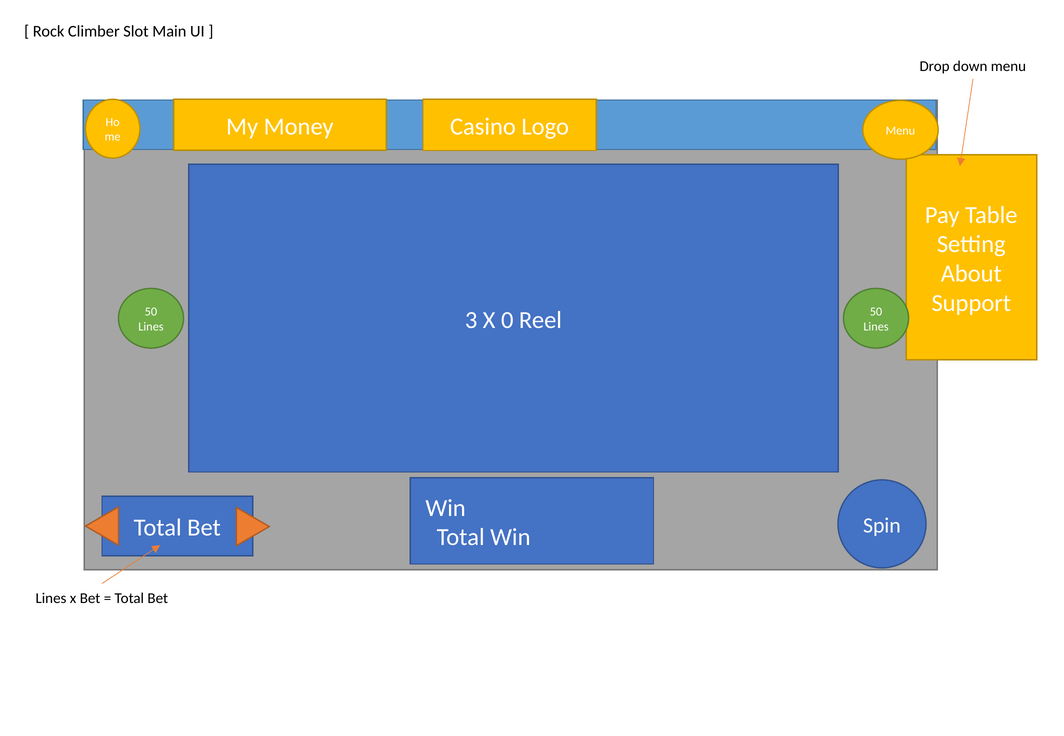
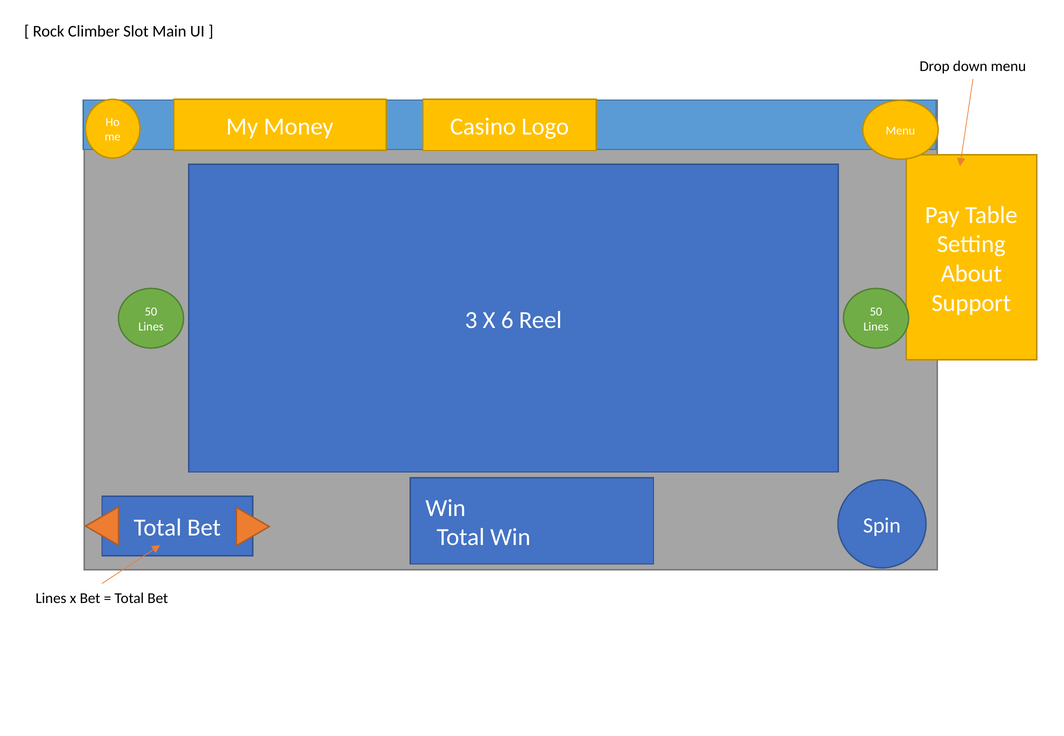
0: 0 -> 6 (507, 320)
